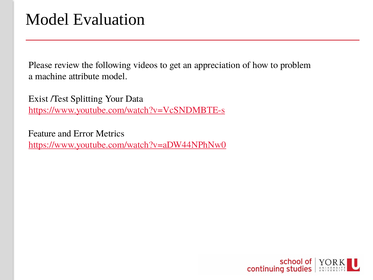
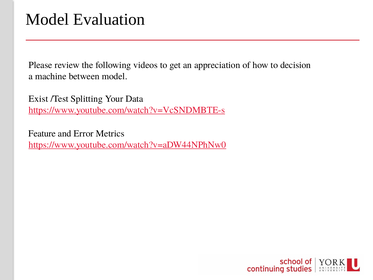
problem: problem -> decision (296, 65)
attribute: attribute -> between (84, 76)
